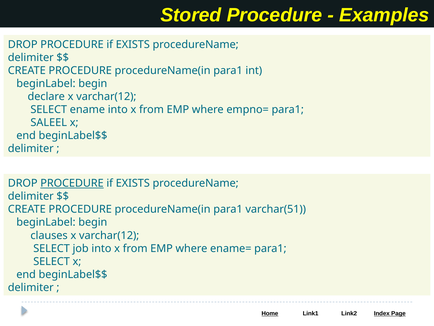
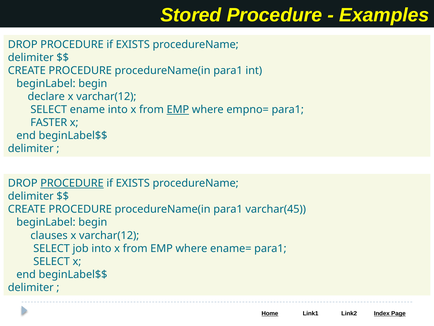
EMP underline: none -> present (178, 109)
SALEEL: SALEEL -> FASTER (49, 122)
varchar(51: varchar(51 -> varchar(45 (276, 209)
